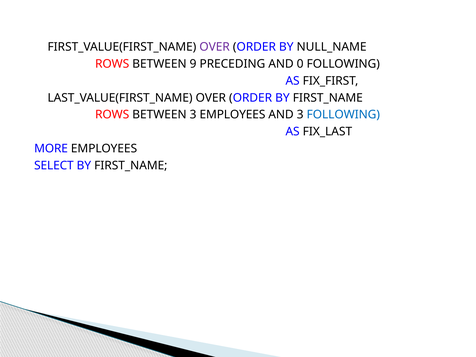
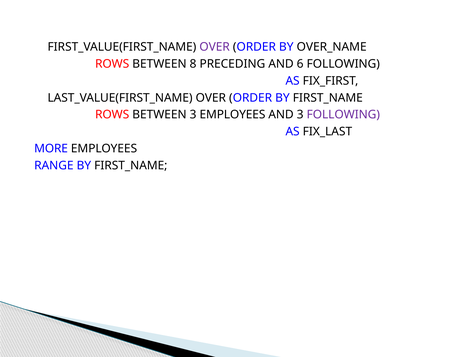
NULL_NAME: NULL_NAME -> OVER_NAME (332, 47)
9: 9 -> 8 (193, 64)
0: 0 -> 6 (300, 64)
FOLLOWING colour: blue -> purple (343, 115)
SELECT: SELECT -> RANGE (54, 165)
